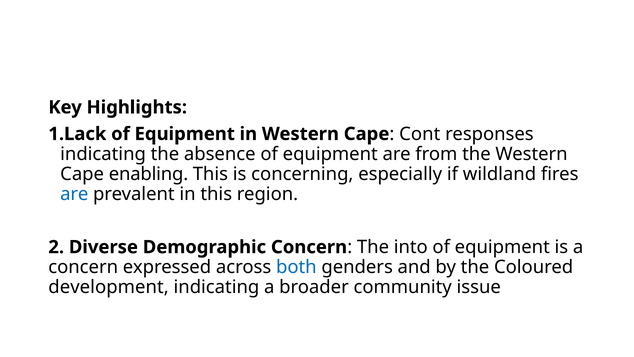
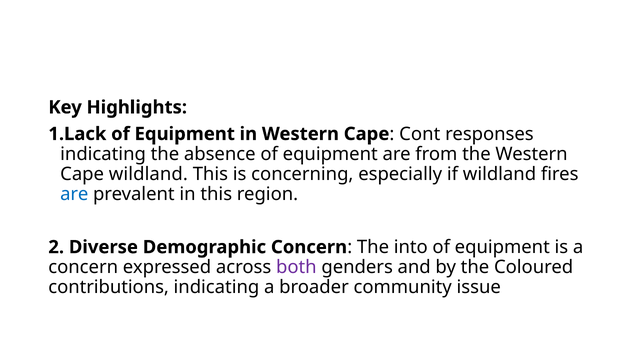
Cape enabling: enabling -> wildland (148, 174)
both colour: blue -> purple (296, 267)
development: development -> contributions (109, 287)
